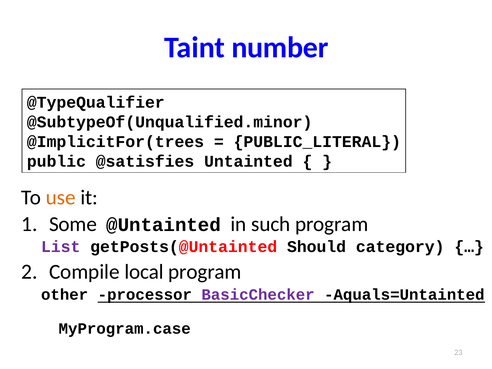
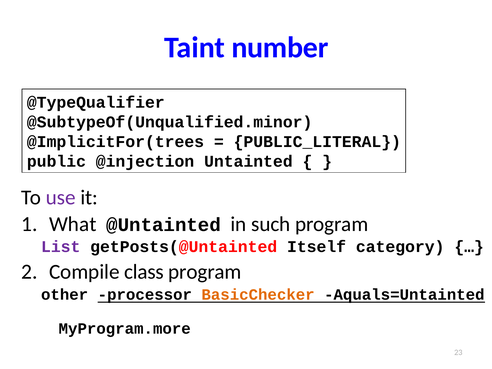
@satisfies: @satisfies -> @injection (145, 161)
use colour: orange -> purple (61, 197)
Some: Some -> What (73, 224)
Should: Should -> Itself (317, 247)
local: local -> class (144, 272)
BasicChecker colour: purple -> orange (258, 295)
MyProgram.case: MyProgram.case -> MyProgram.more (125, 329)
